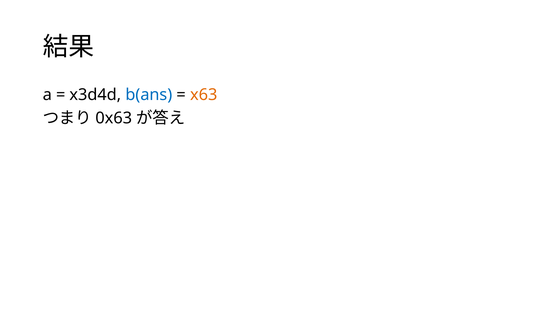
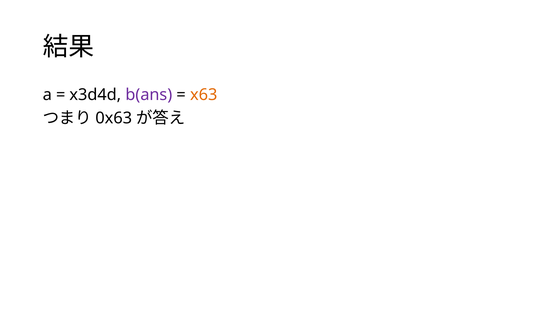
b(ans colour: blue -> purple (149, 95)
